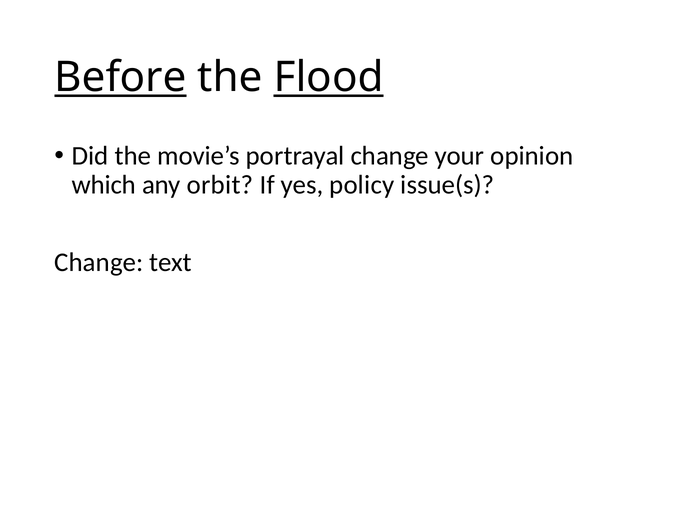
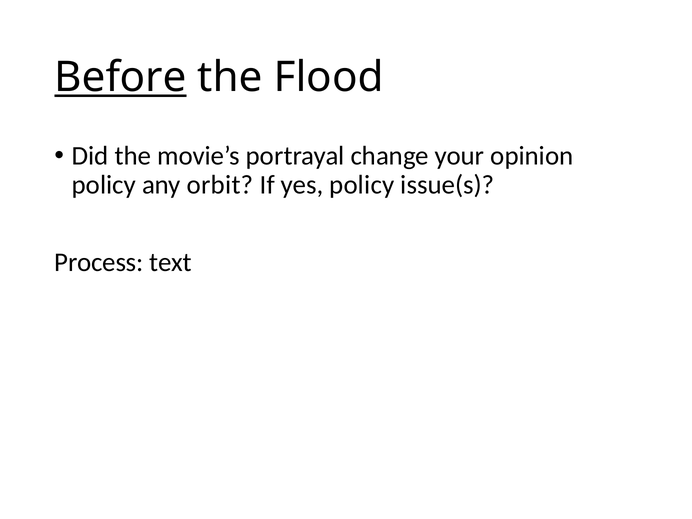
Flood underline: present -> none (329, 78)
which: which -> policy (104, 185)
Change: Change -> Process (99, 262)
